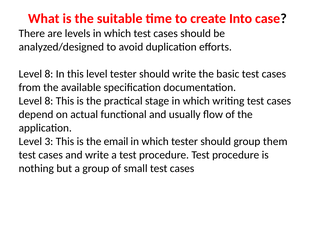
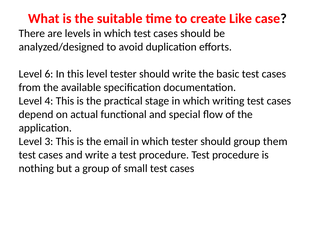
Into: Into -> Like (241, 19)
8: 8 -> 6 (49, 74)
8: 8 -> 4 (49, 101)
usually: usually -> special (185, 115)
